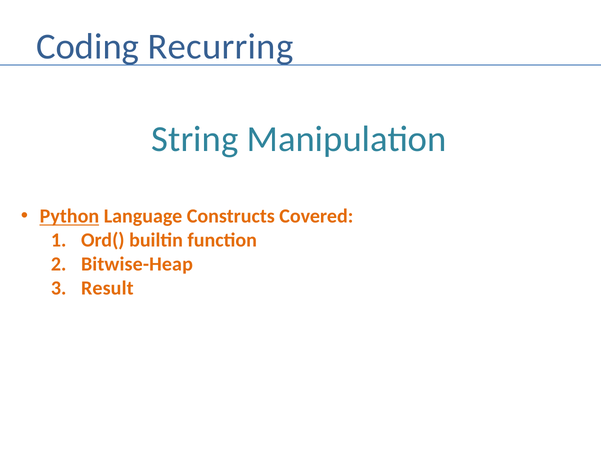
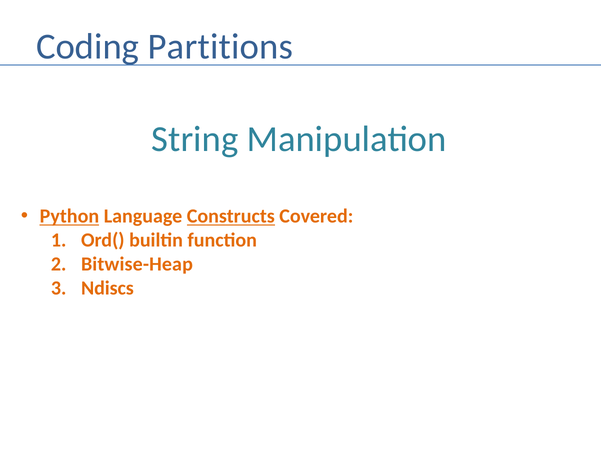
Recurring: Recurring -> Partitions (220, 47)
Constructs underline: none -> present (231, 217)
Result: Result -> Ndiscs (107, 289)
